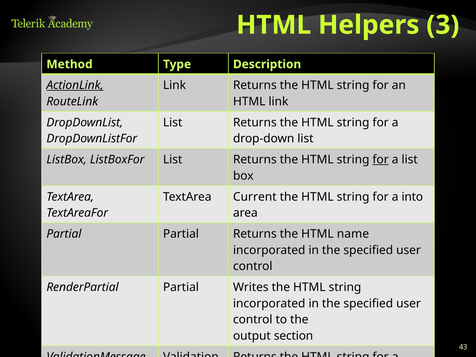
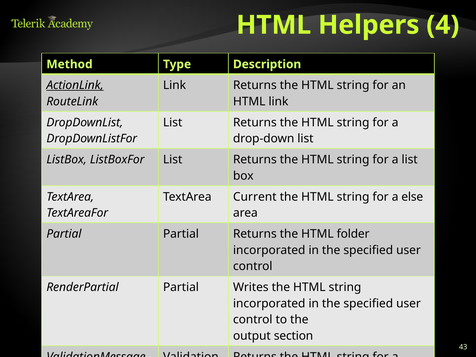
3: 3 -> 4 (443, 25)
for underline: present -> none (381, 160)
into: into -> else (412, 197)
name: name -> folder (353, 234)
